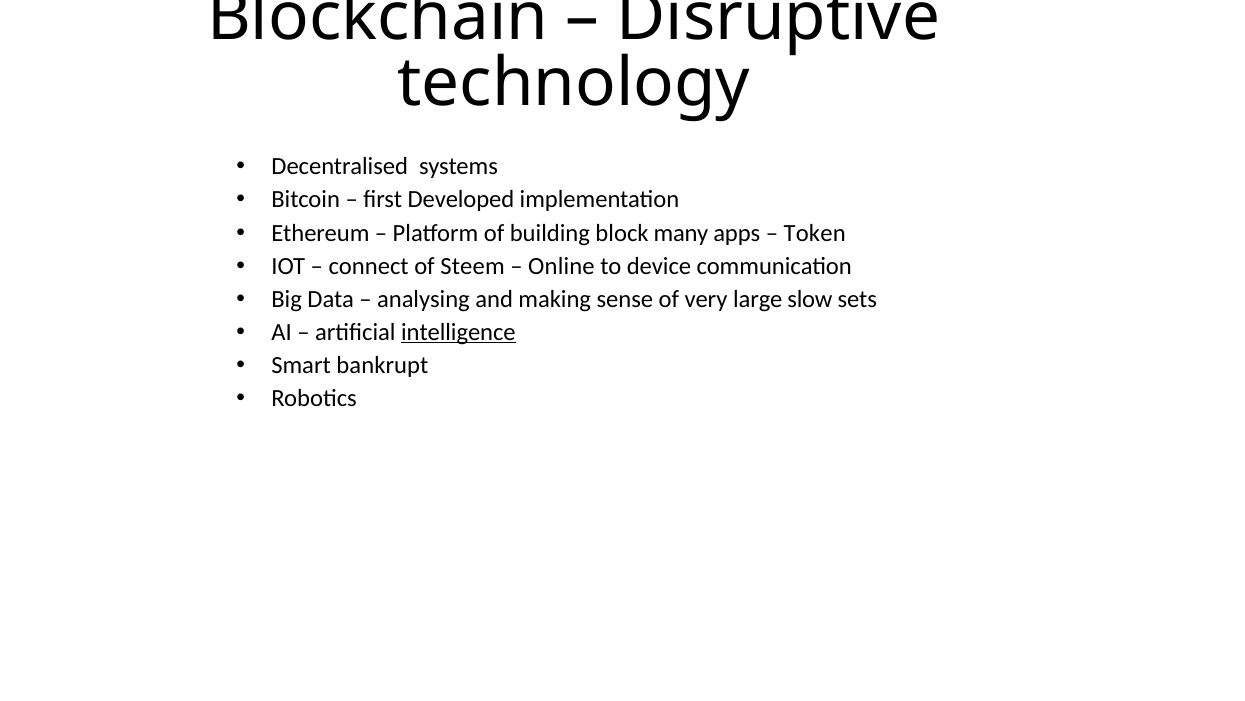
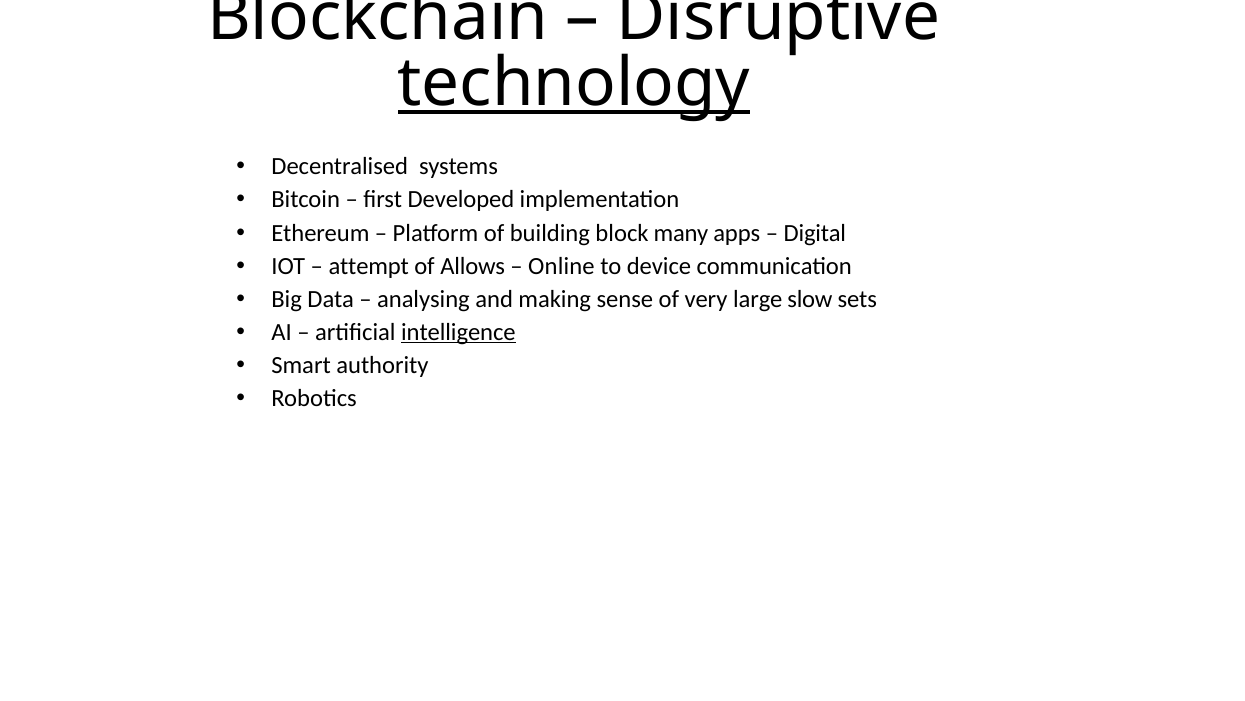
technology underline: none -> present (574, 83)
Token: Token -> Digital (815, 233)
connect: connect -> attempt (369, 266)
Steem: Steem -> Allows (473, 266)
bankrupt: bankrupt -> authority (382, 365)
